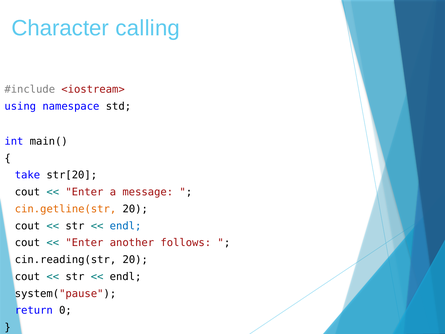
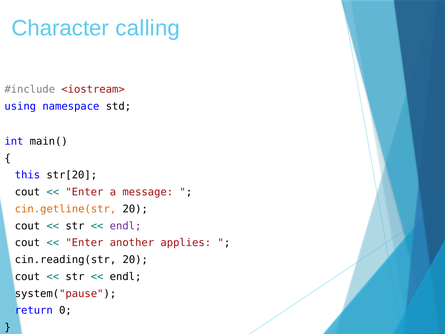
take: take -> this (27, 175)
endl colour: blue -> purple (126, 226)
follows: follows -> applies (186, 243)
